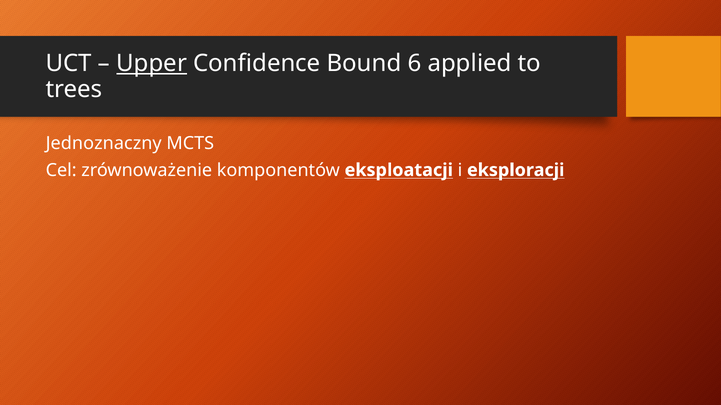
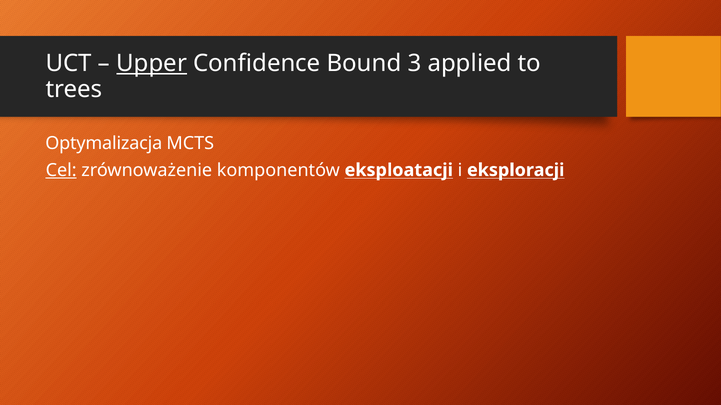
6: 6 -> 3 (415, 63)
Jednoznaczny: Jednoznaczny -> Optymalizacja (104, 143)
Cel underline: none -> present (61, 170)
